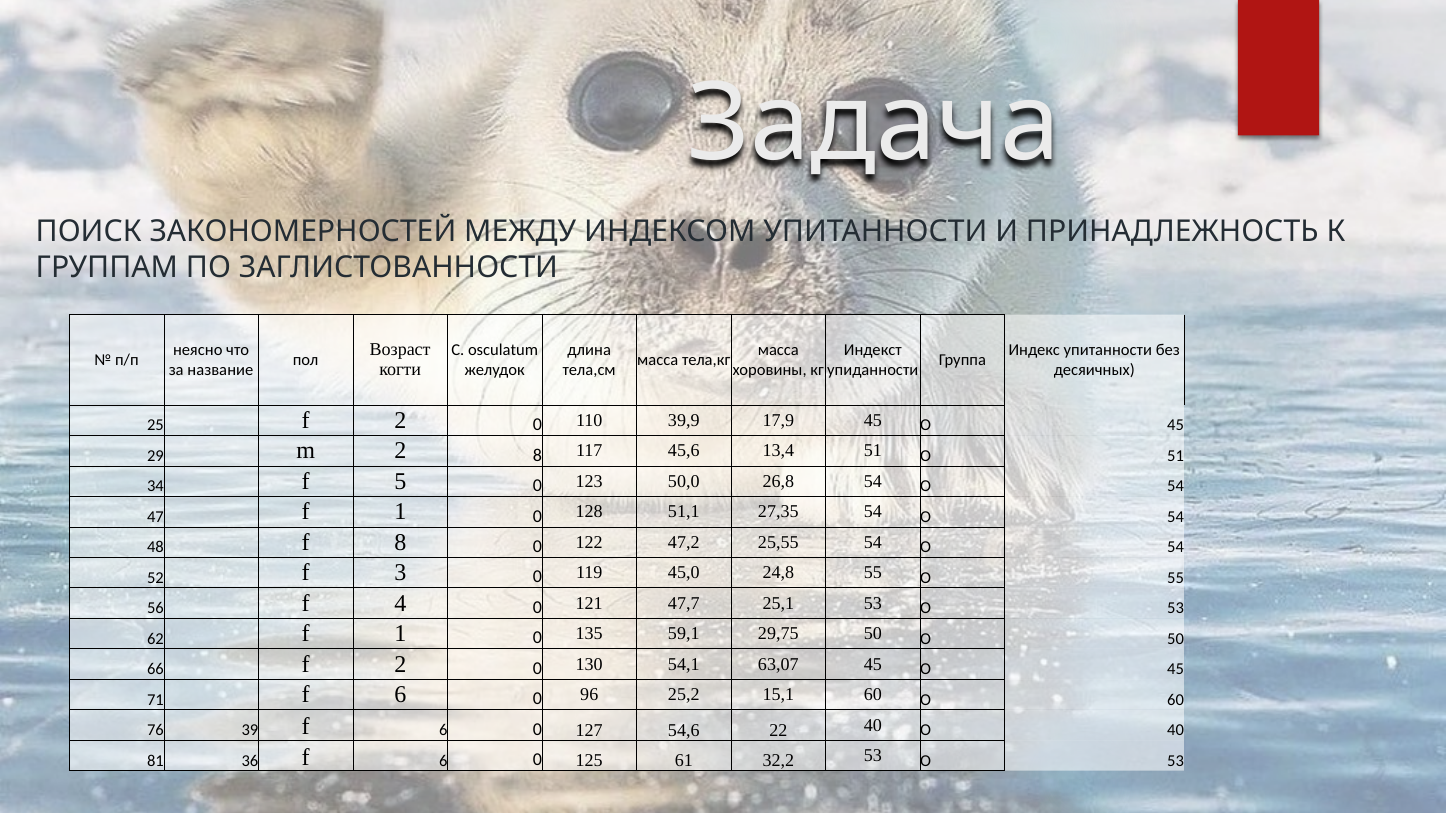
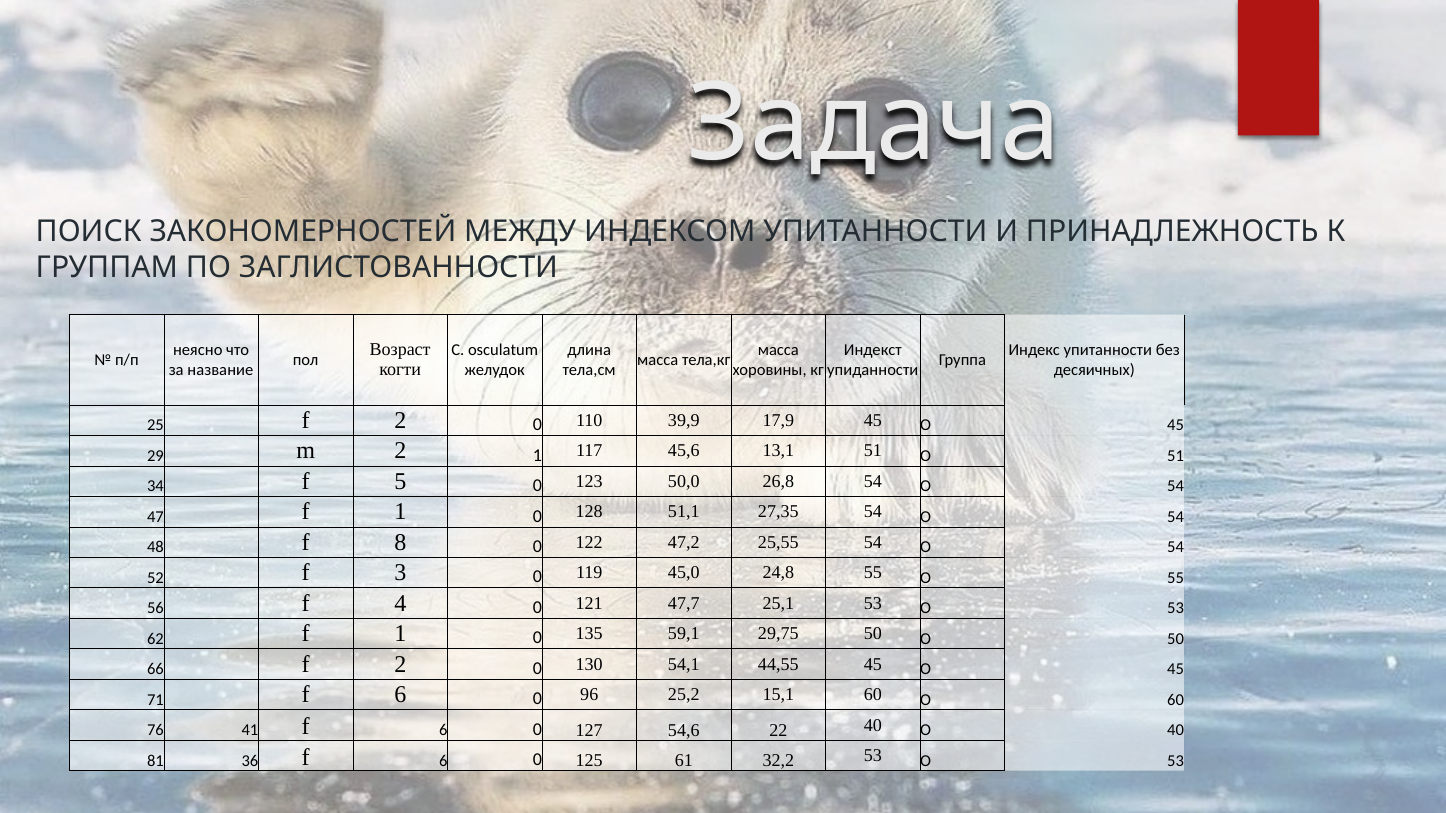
2 8: 8 -> 1 (538, 455)
13,4: 13,4 -> 13,1 (778, 451)
63,07: 63,07 -> 44,55 (778, 664)
39: 39 -> 41 (250, 731)
